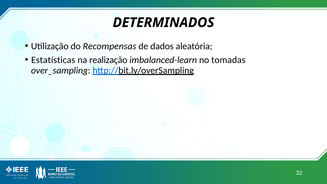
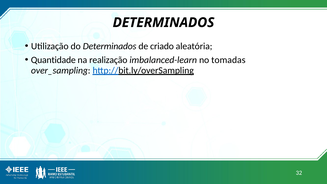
do Recompensas: Recompensas -> Determinados (110, 46)
dados: dados -> criado (162, 46)
Estatísticas: Estatísticas -> Quantidade (53, 60)
